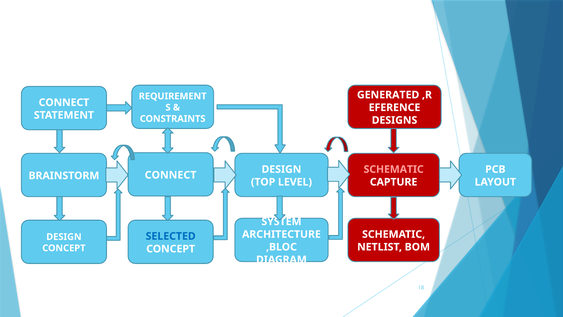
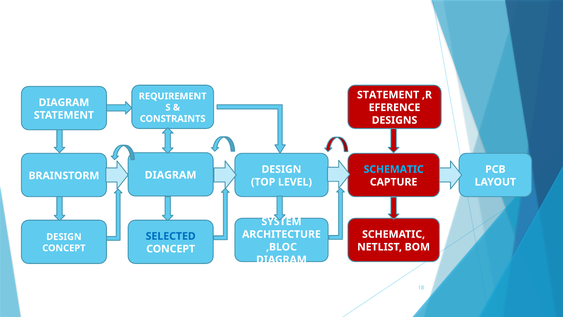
GENERATED: GENERATED -> STATEMENT (388, 95)
CONNECT: CONNECT -> DIAGRAM (64, 102)
SCHEMATIC colour: pink -> light blue (394, 169)
CONNECT: CONNECT -> DIAGRAM (171, 175)
